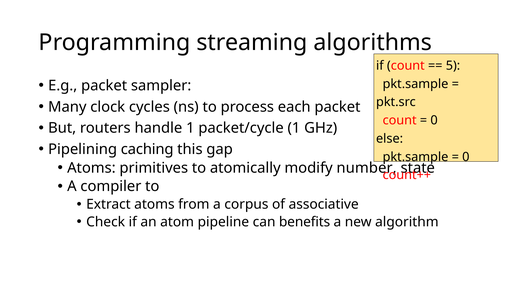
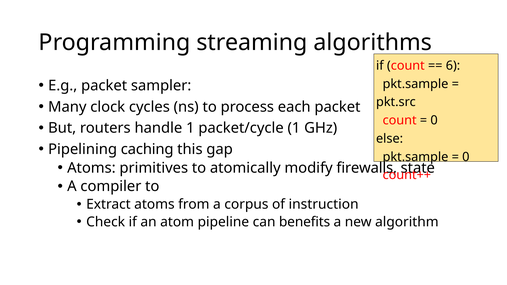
5: 5 -> 6 (453, 66)
number: number -> firewalls (367, 168)
associative: associative -> instruction (324, 205)
